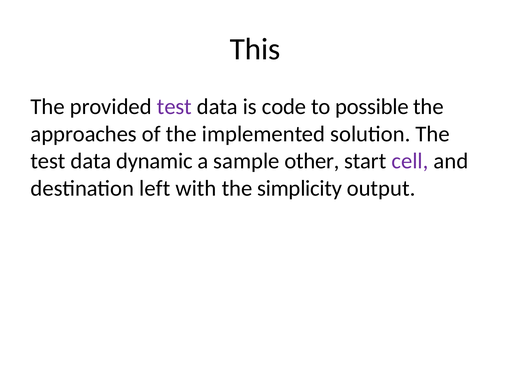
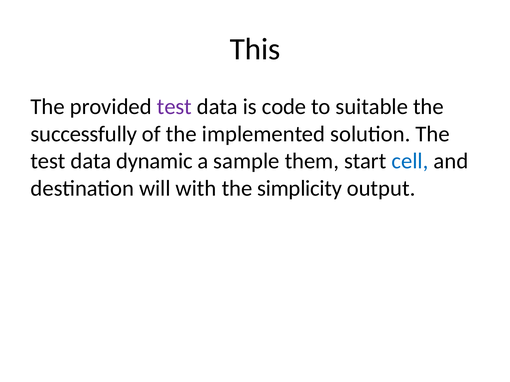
possible: possible -> suitable (372, 107)
approaches: approaches -> successfully (84, 134)
other: other -> them (312, 161)
cell colour: purple -> blue (410, 161)
left: left -> will (155, 189)
